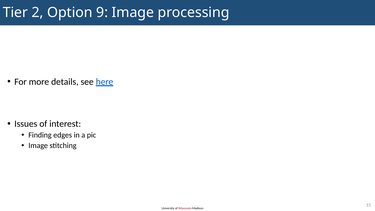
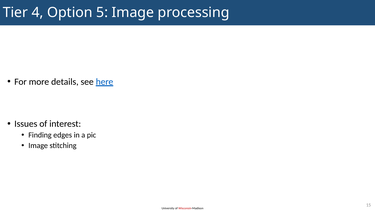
2: 2 -> 4 (38, 13)
9: 9 -> 5 (102, 13)
